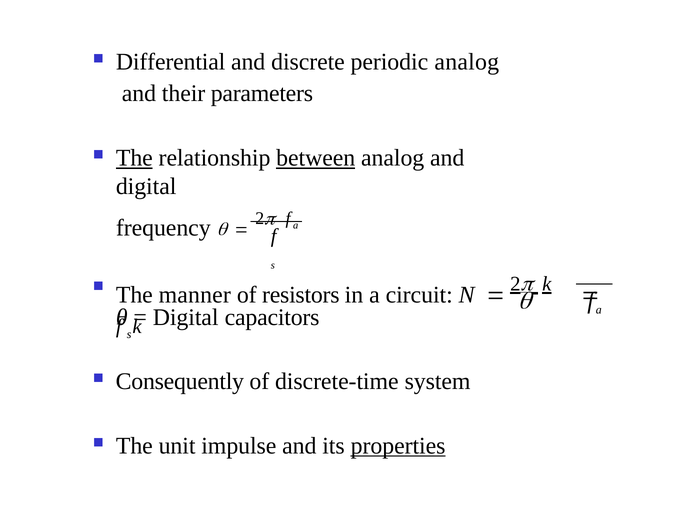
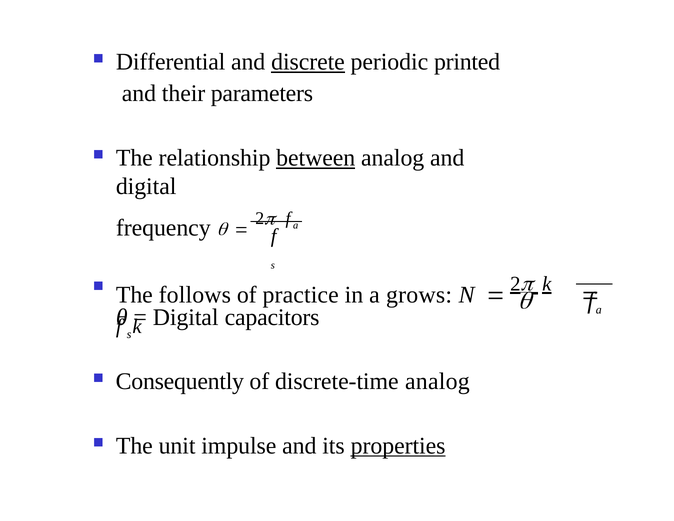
discrete underline: none -> present (308, 62)
periodic analog: analog -> printed (467, 62)
The underline: present -> none (134, 158)
manner: manner -> follows (195, 295)
resistors: resistors -> practice (301, 295)
circuit: circuit -> grows (419, 295)
discrete-time system: system -> analog (437, 381)
